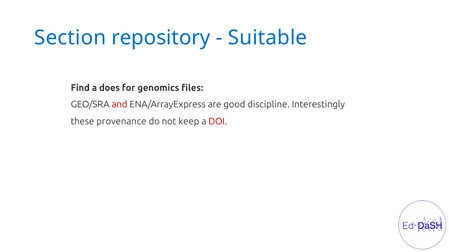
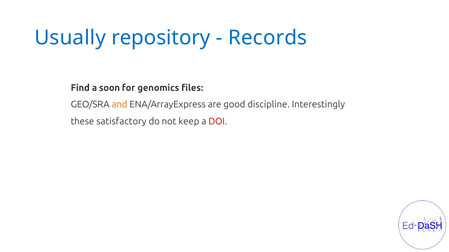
Section: Section -> Usually (70, 38)
Suitable: Suitable -> Records (268, 38)
does: does -> soon (109, 88)
and colour: red -> orange (120, 105)
provenance: provenance -> satisfactory (121, 122)
